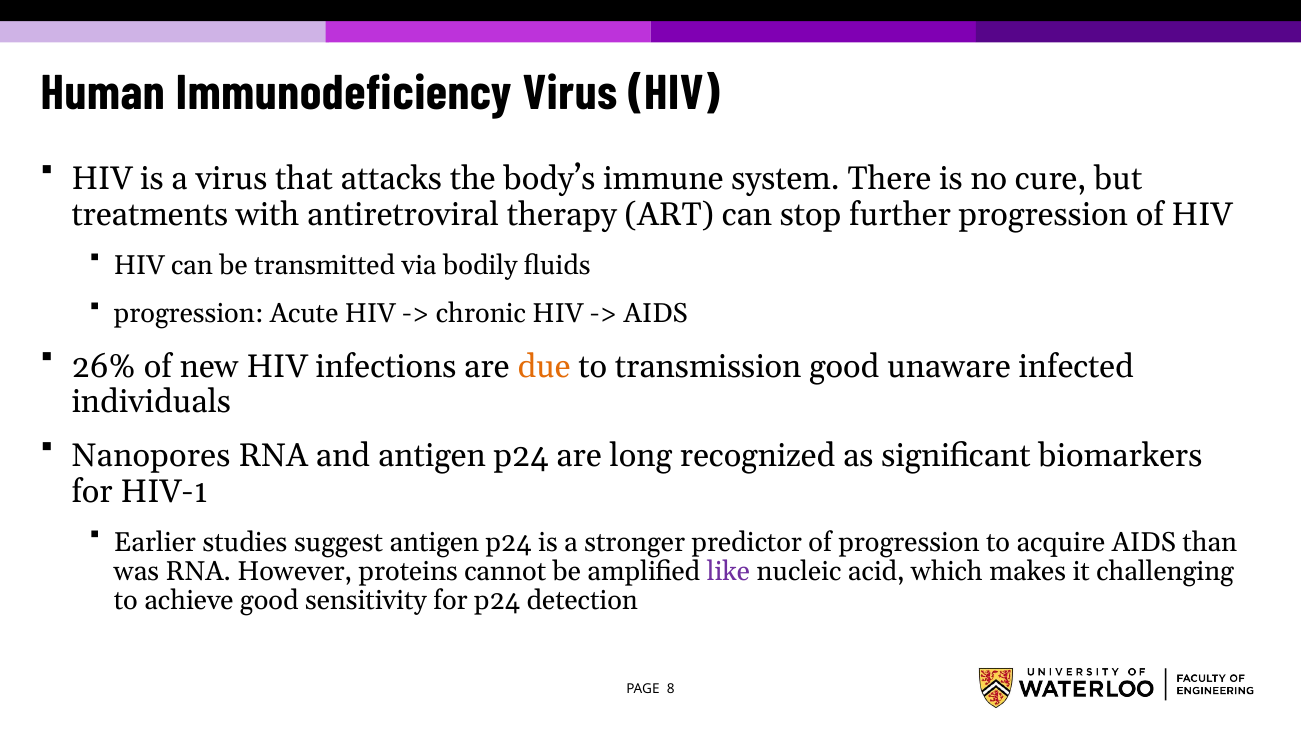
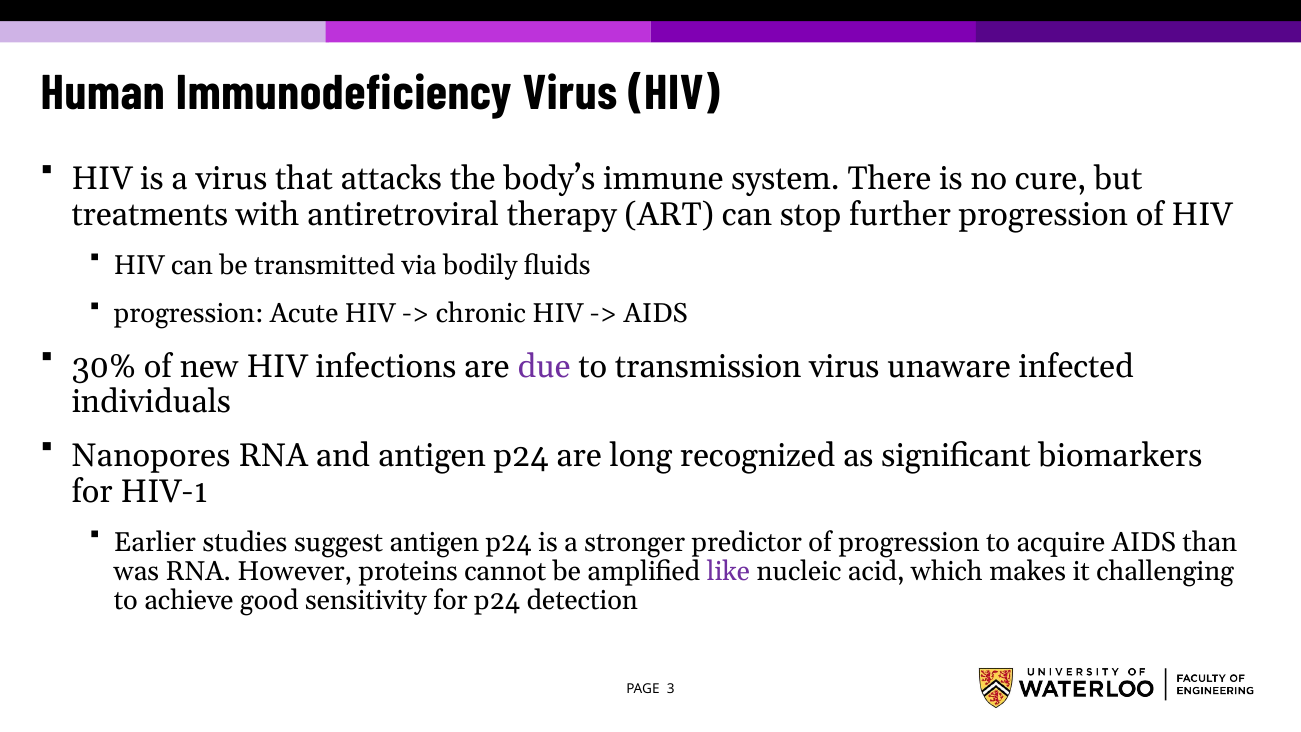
26%: 26% -> 30% (104, 366)
due colour: orange -> purple (544, 366)
transmission good: good -> virus (844, 366)
8: 8 -> 3 (671, 689)
